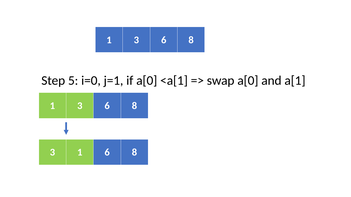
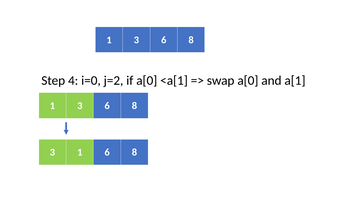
5: 5 -> 4 (73, 81)
j=1: j=1 -> j=2 (114, 81)
